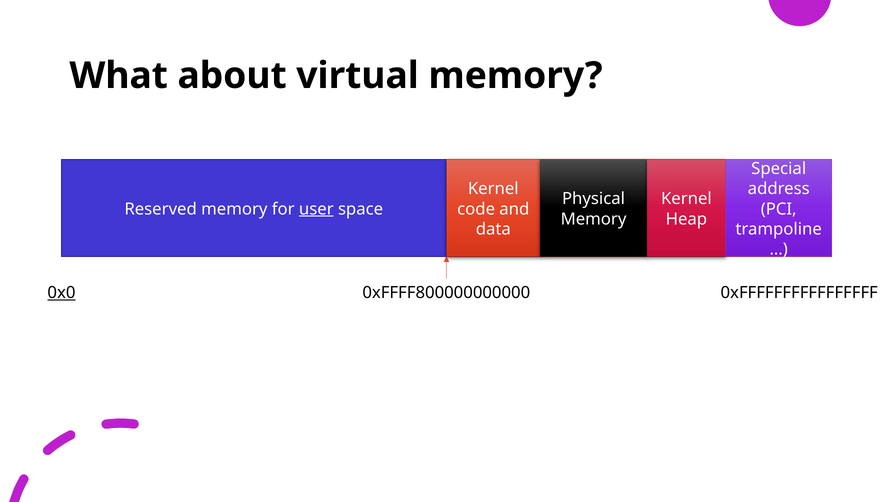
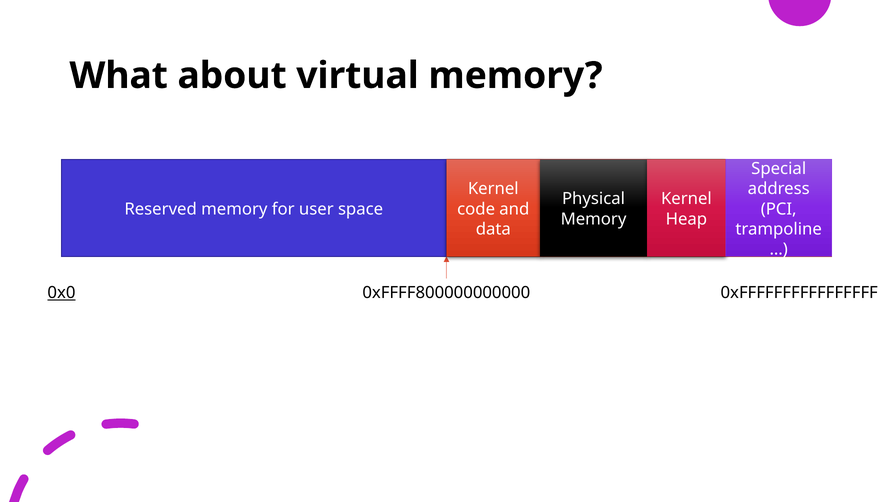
user underline: present -> none (316, 209)
